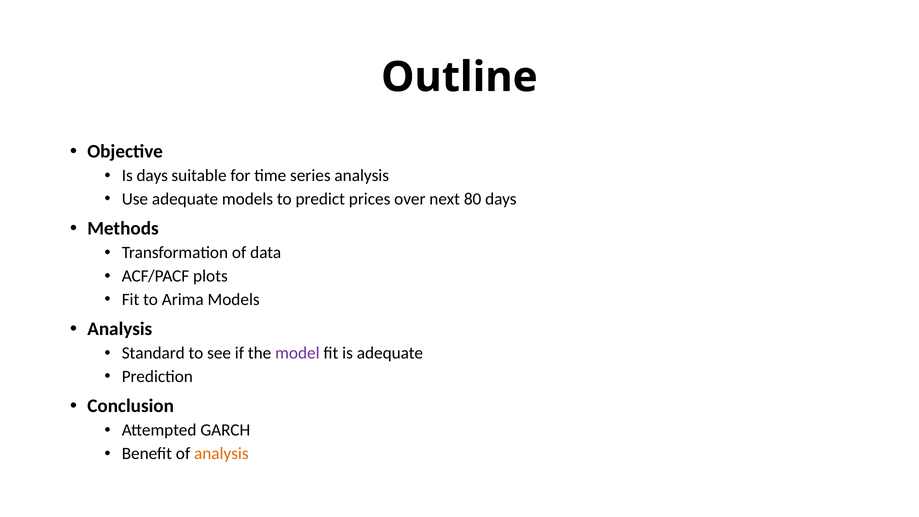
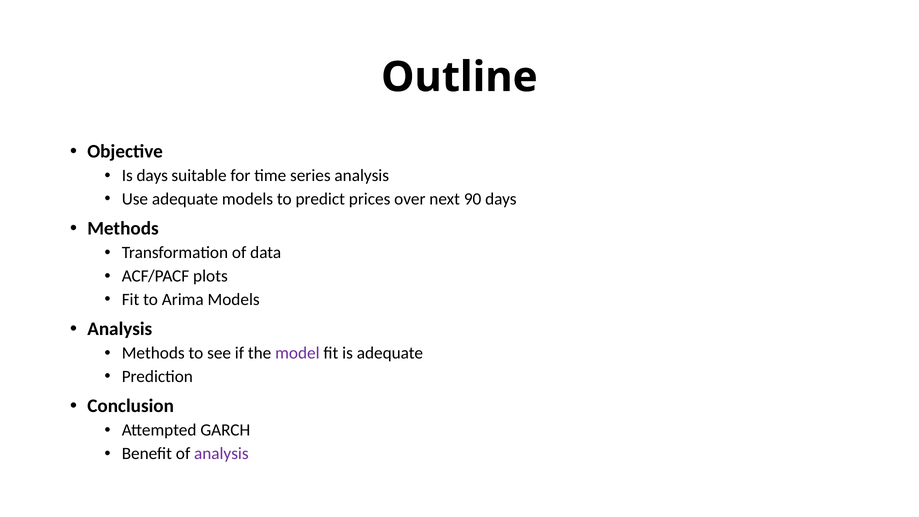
80: 80 -> 90 (473, 199)
Standard: Standard -> Methods (153, 353)
analysis colour: orange -> purple (221, 454)
